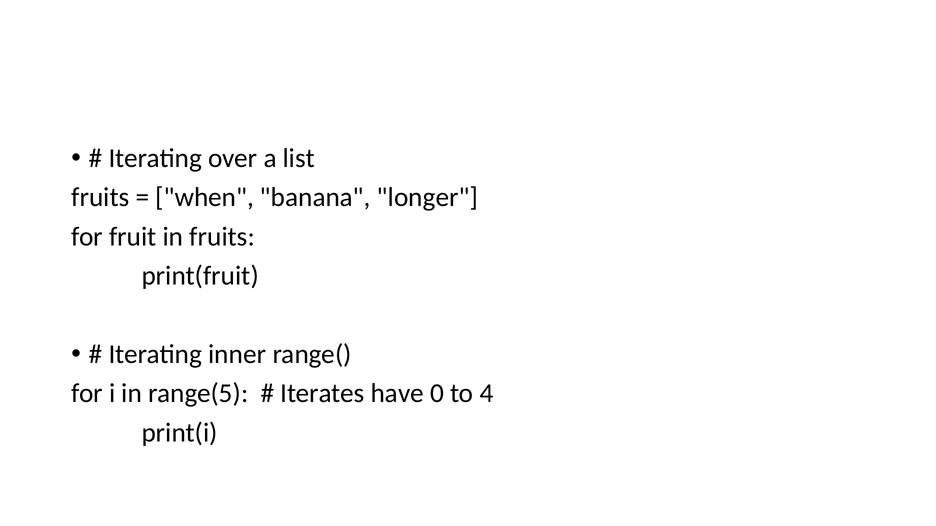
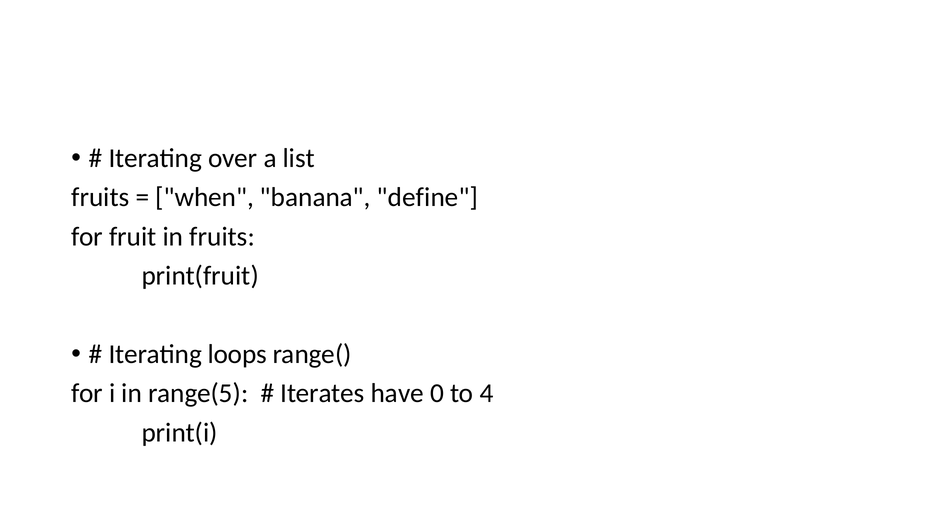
longer: longer -> define (427, 197)
inner: inner -> loops (237, 354)
